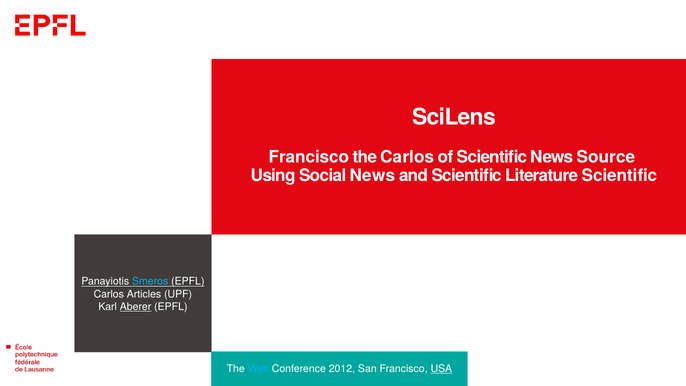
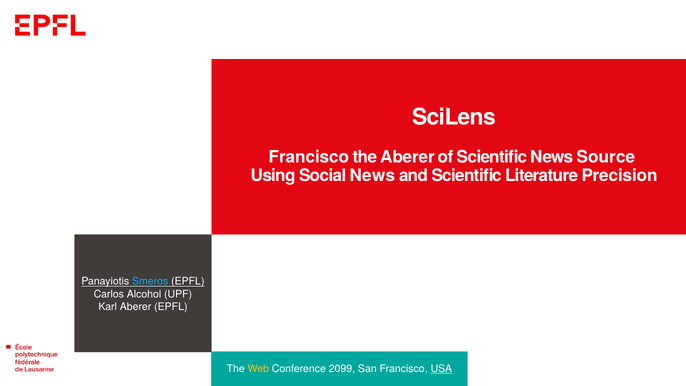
the Carlos: Carlos -> Aberer (408, 157)
Literature Scientific: Scientific -> Precision (620, 176)
Articles: Articles -> Alcohol (144, 294)
Aberer underline: present -> none (136, 307)
Web colour: light blue -> yellow (258, 369)
2012: 2012 -> 2099 (342, 369)
